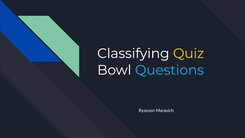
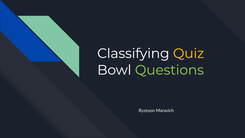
Questions colour: light blue -> light green (169, 70)
